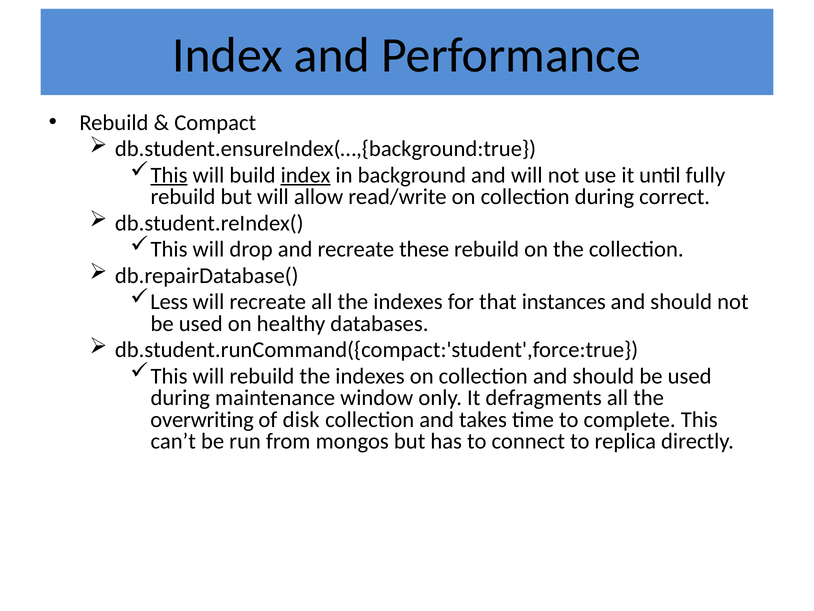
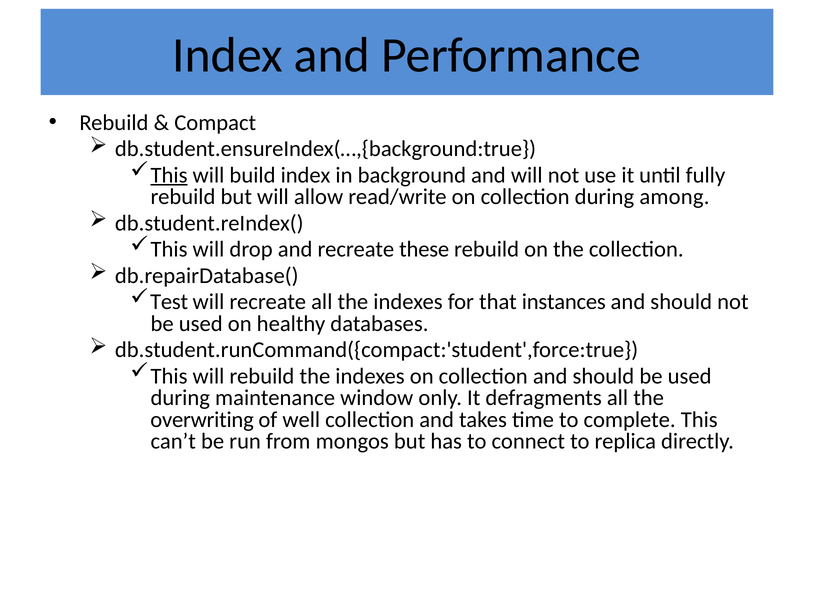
index underline: present -> none (306, 175)
correct: correct -> among (674, 197)
Less: Less -> Test (169, 302)
disk: disk -> well (301, 419)
